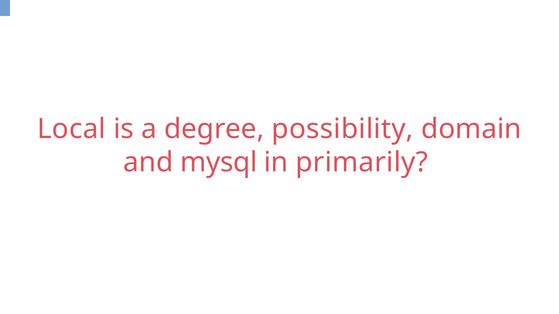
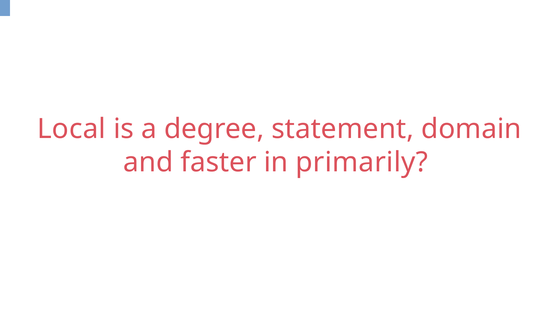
possibility: possibility -> statement (343, 129)
mysql: mysql -> faster (219, 163)
